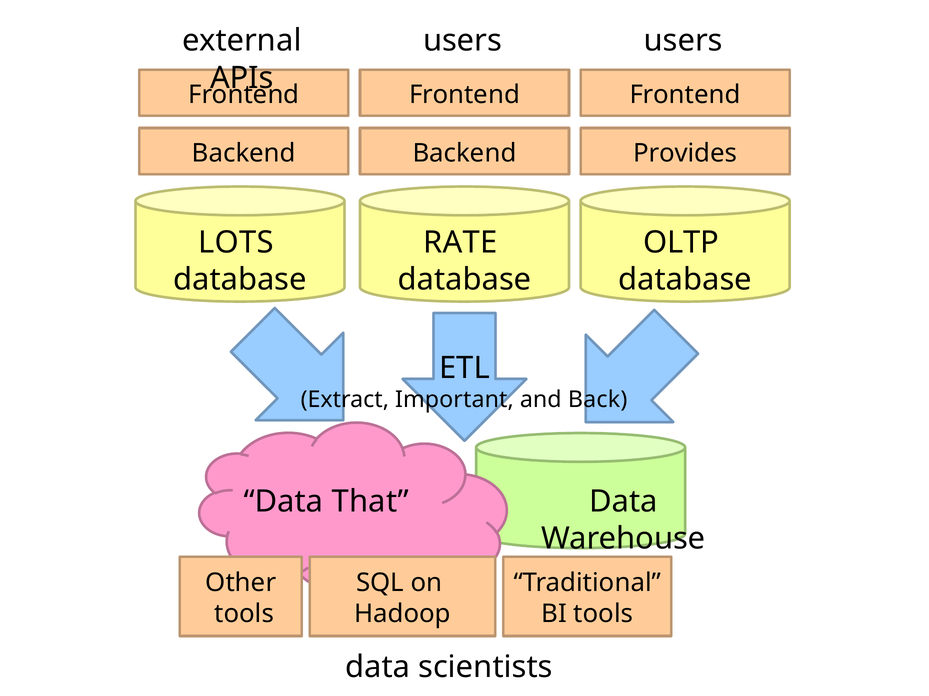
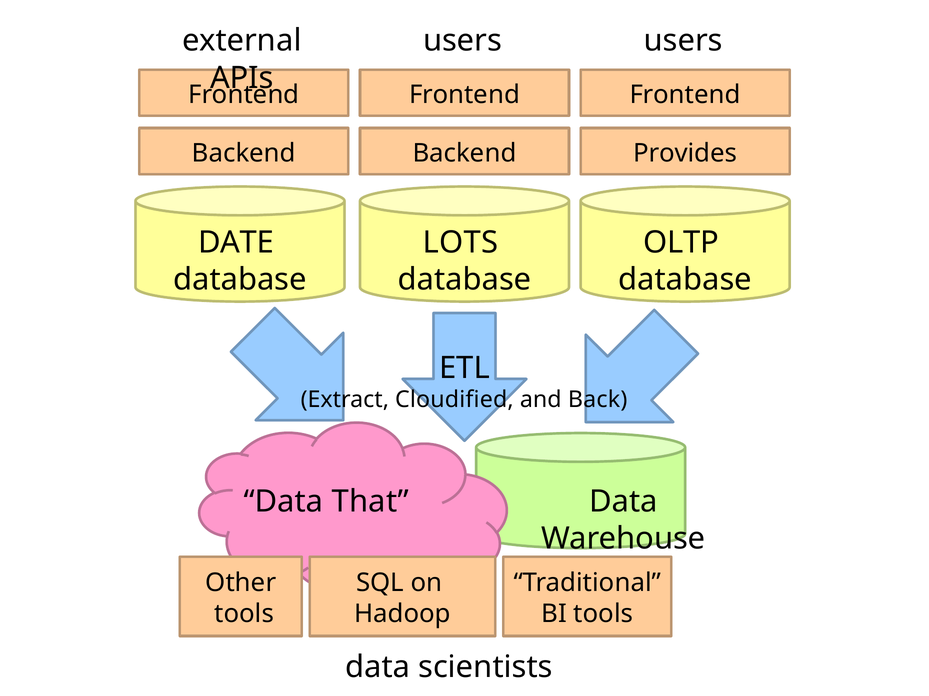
LOTS: LOTS -> DATE (236, 243)
RATE: RATE -> LOTS (460, 243)
Important: Important -> Cloudified (454, 400)
